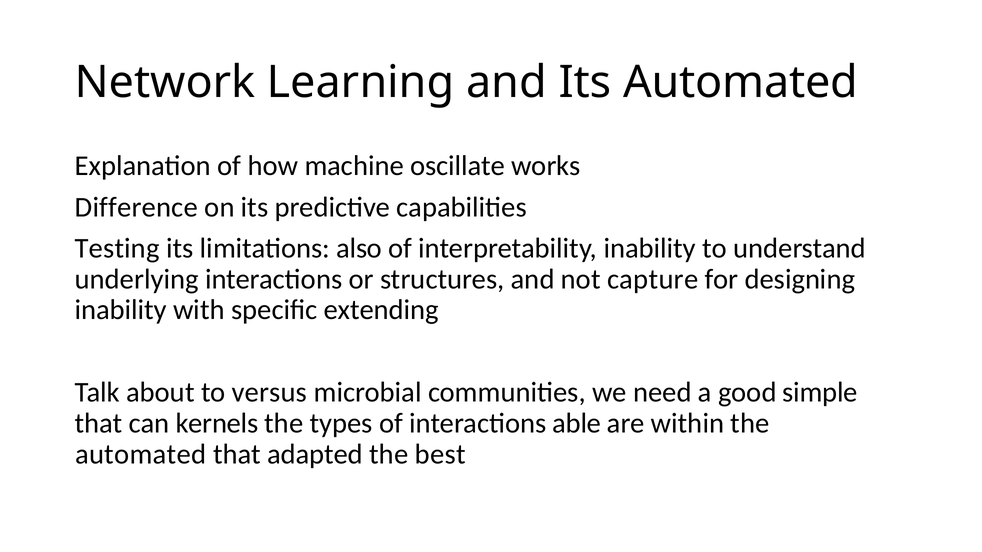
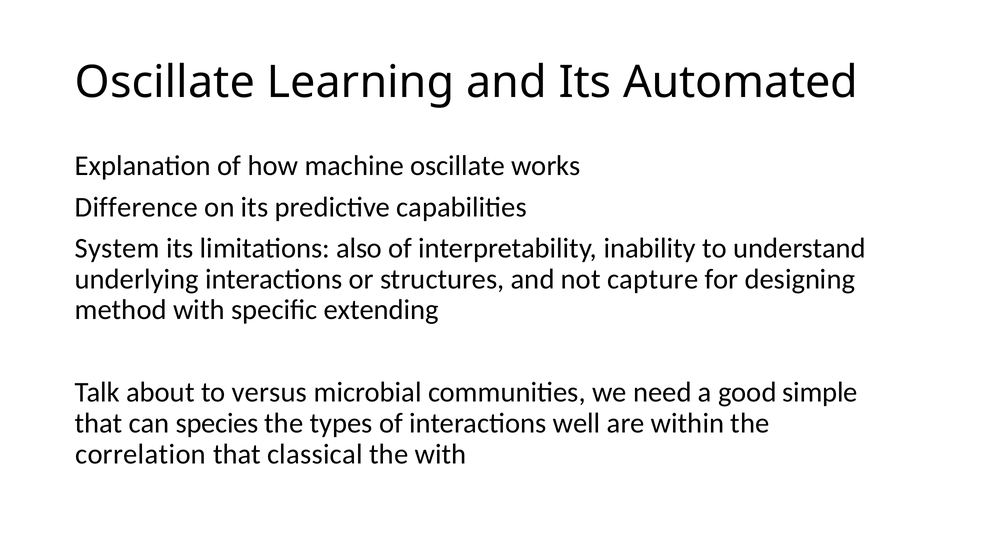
Network: Network -> Oscillate (165, 82)
Testing: Testing -> System (117, 248)
inability: inability -> method (121, 310)
kernels: kernels -> species (217, 424)
able: able -> well (577, 424)
automated: automated -> correlation (141, 454)
adapted: adapted -> classical (315, 454)
the best: best -> with (440, 454)
